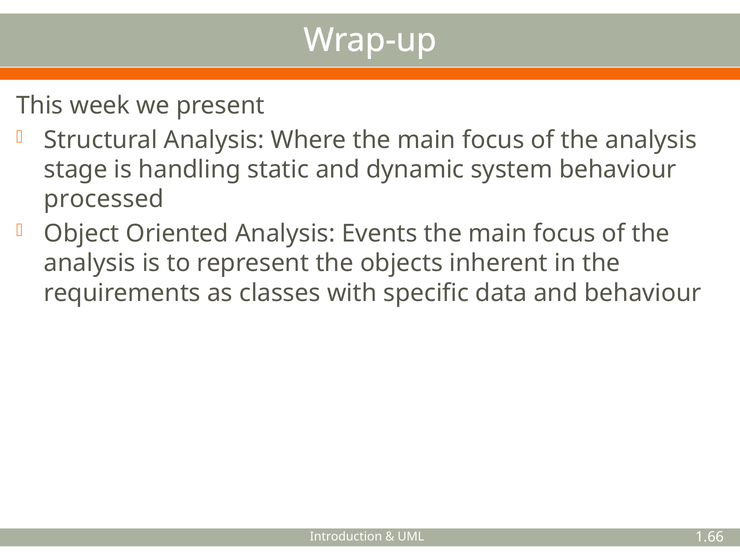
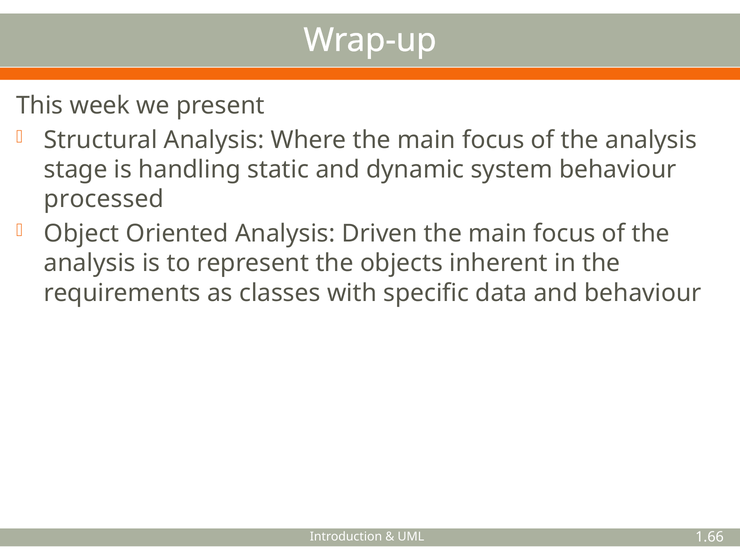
Events: Events -> Driven (380, 234)
